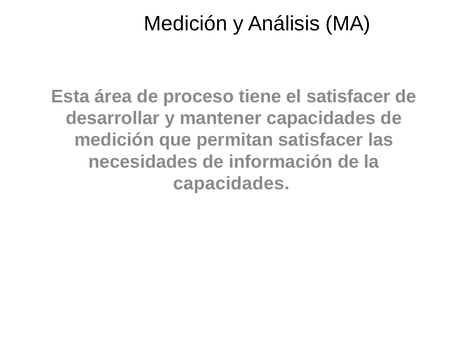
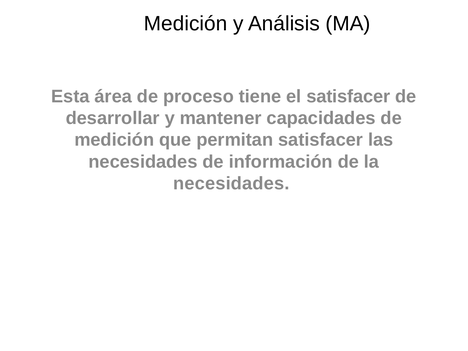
capacidades: capacidades -> necesidades (231, 184)
